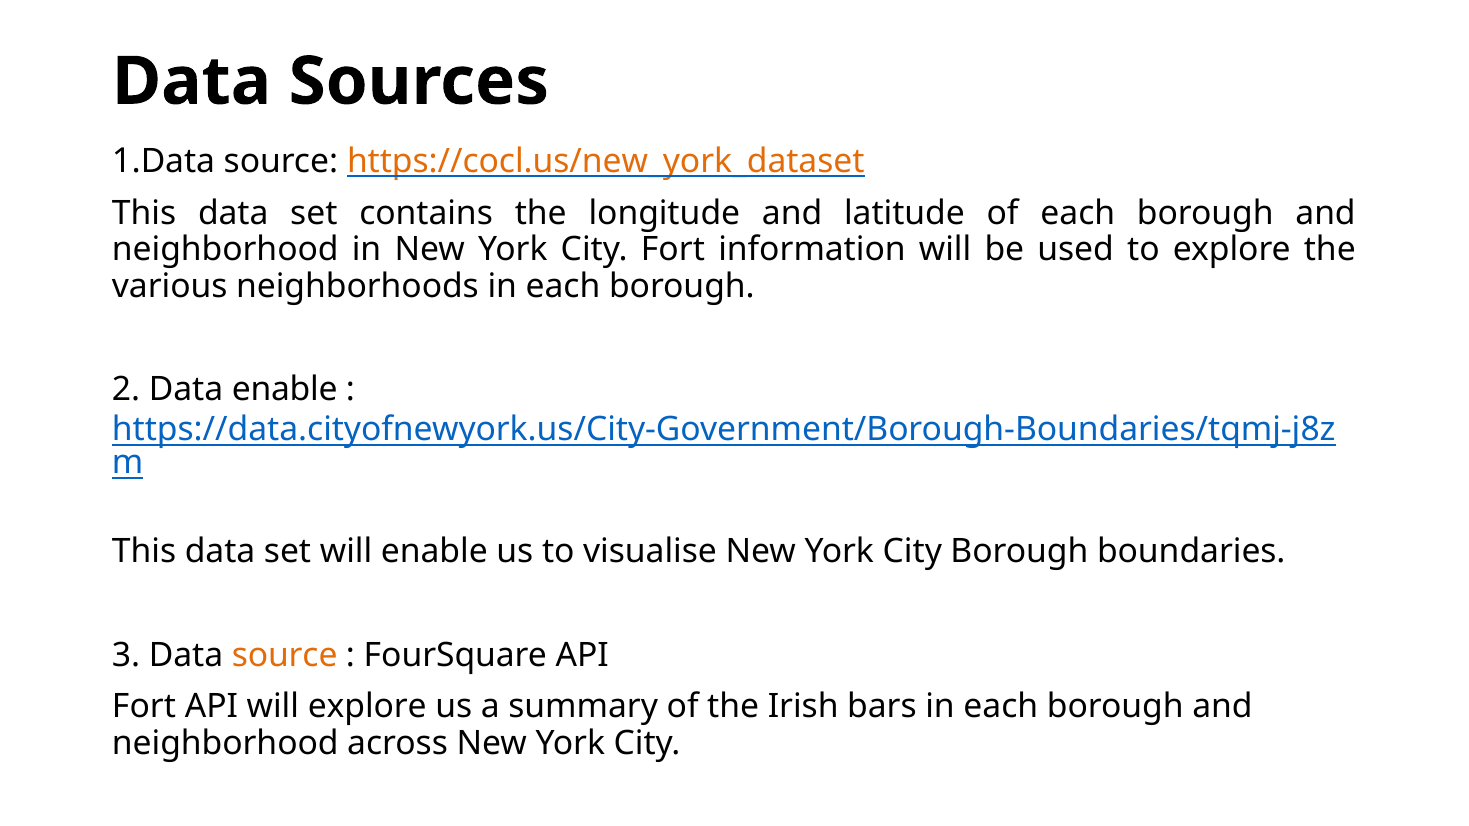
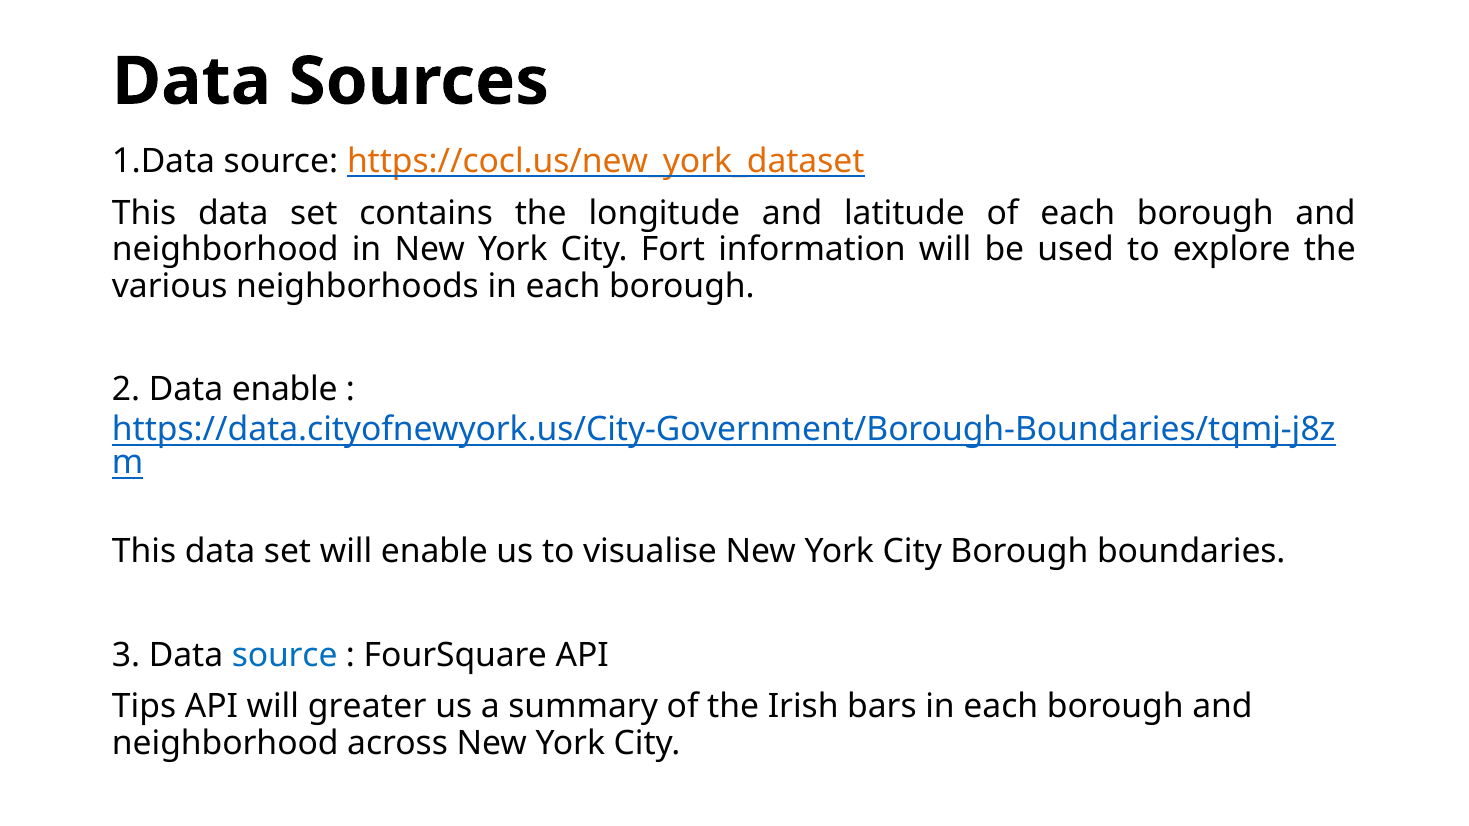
source colour: orange -> blue (285, 655)
Fort: Fort -> Tips (144, 707)
will explore: explore -> greater (367, 707)
